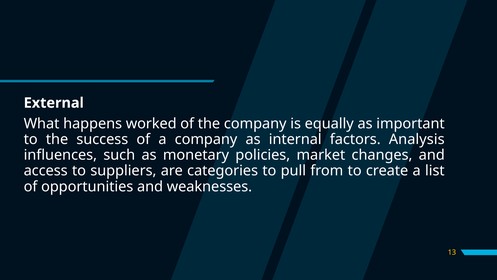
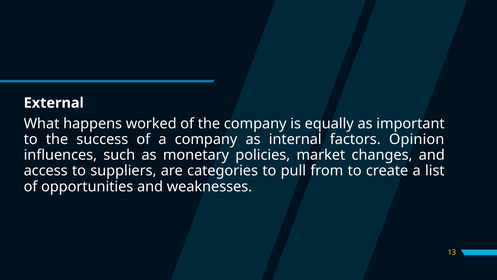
Analysis: Analysis -> Opinion (417, 139)
